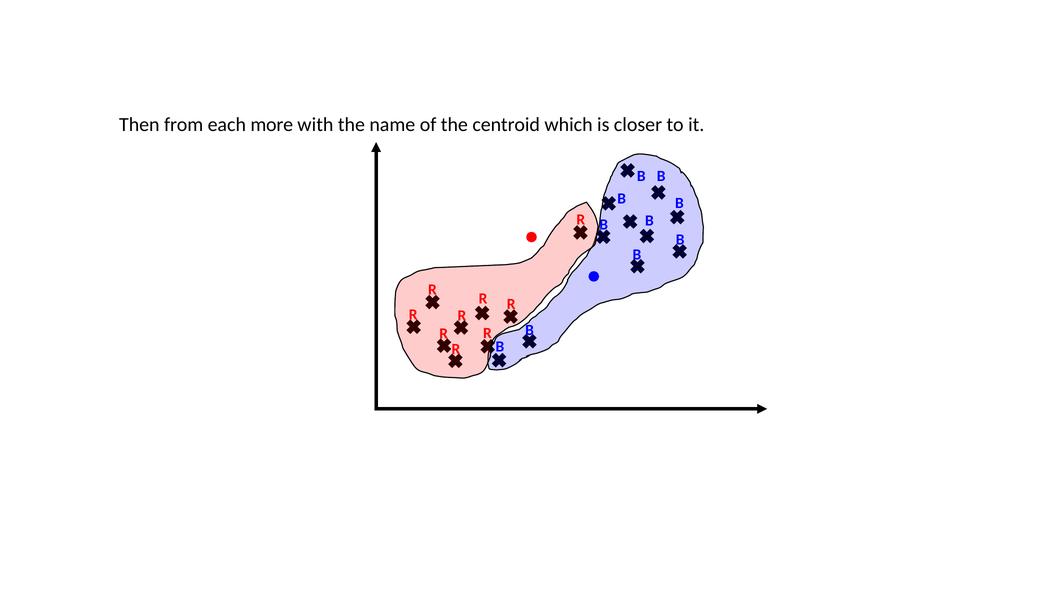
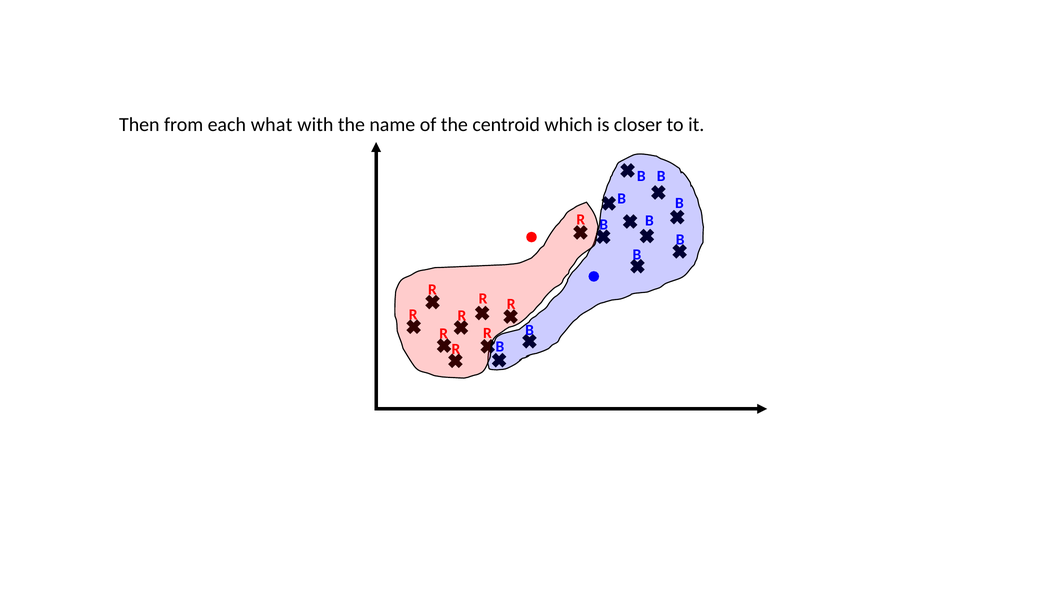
more: more -> what (272, 125)
